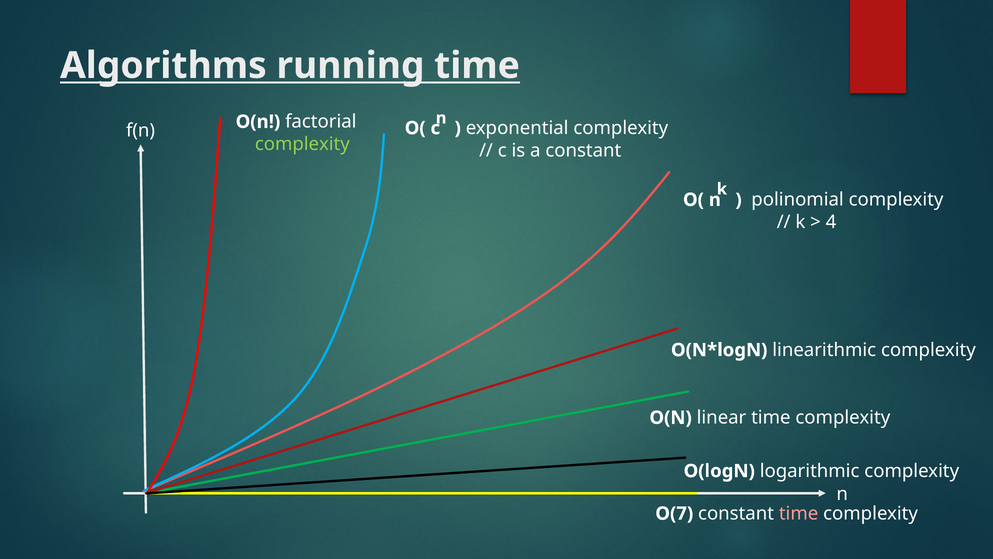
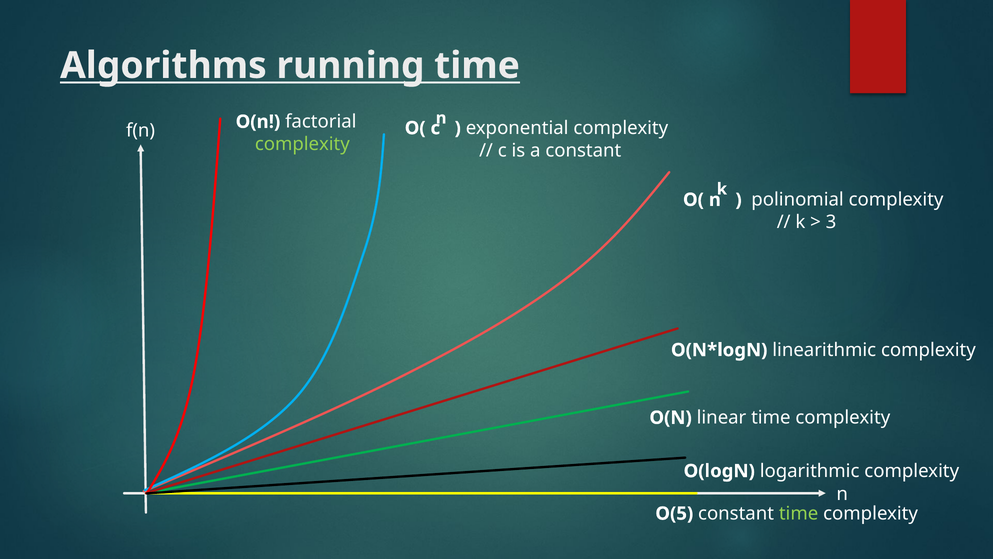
4: 4 -> 3 (831, 222)
O(7: O(7 -> O(5 (674, 513)
time colour: pink -> light green (799, 513)
